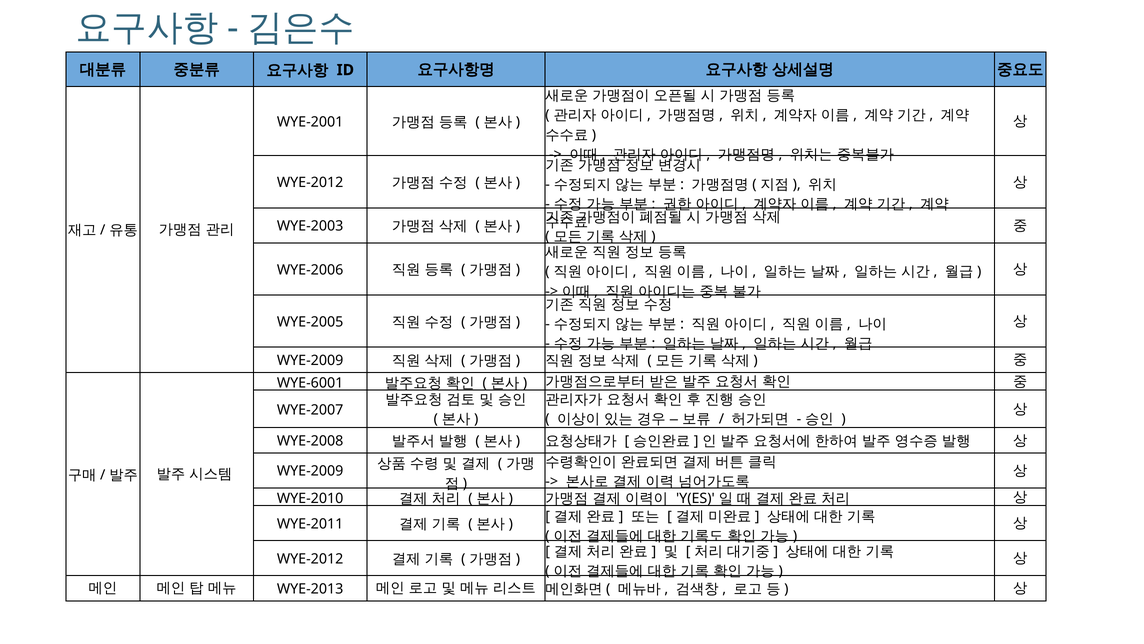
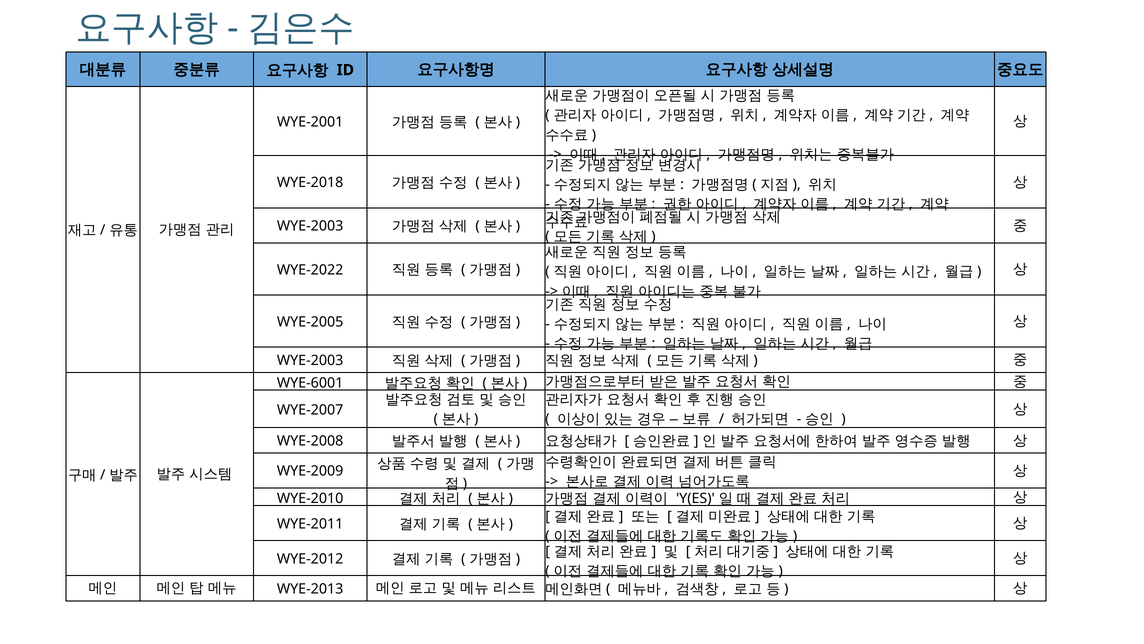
WYE-2012: WYE-2012 -> WYE-2018 (310, 182)
WYE-2006: WYE-2006 -> WYE-2022 (310, 270)
WYE-2009: WYE-2009 -> WYE-2003 (310, 360)
